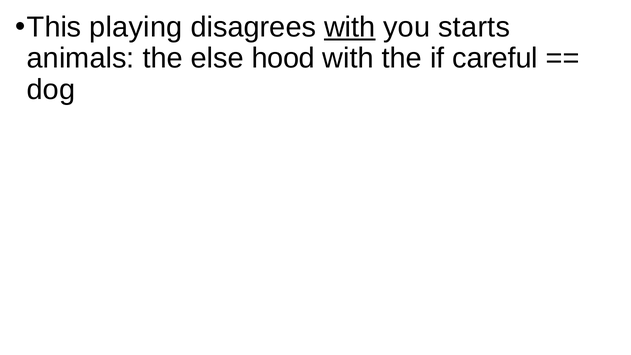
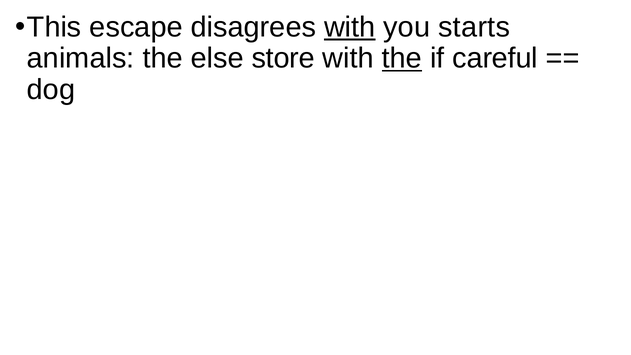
playing: playing -> escape (136, 27)
hood: hood -> store (283, 58)
the underline: none -> present (402, 58)
